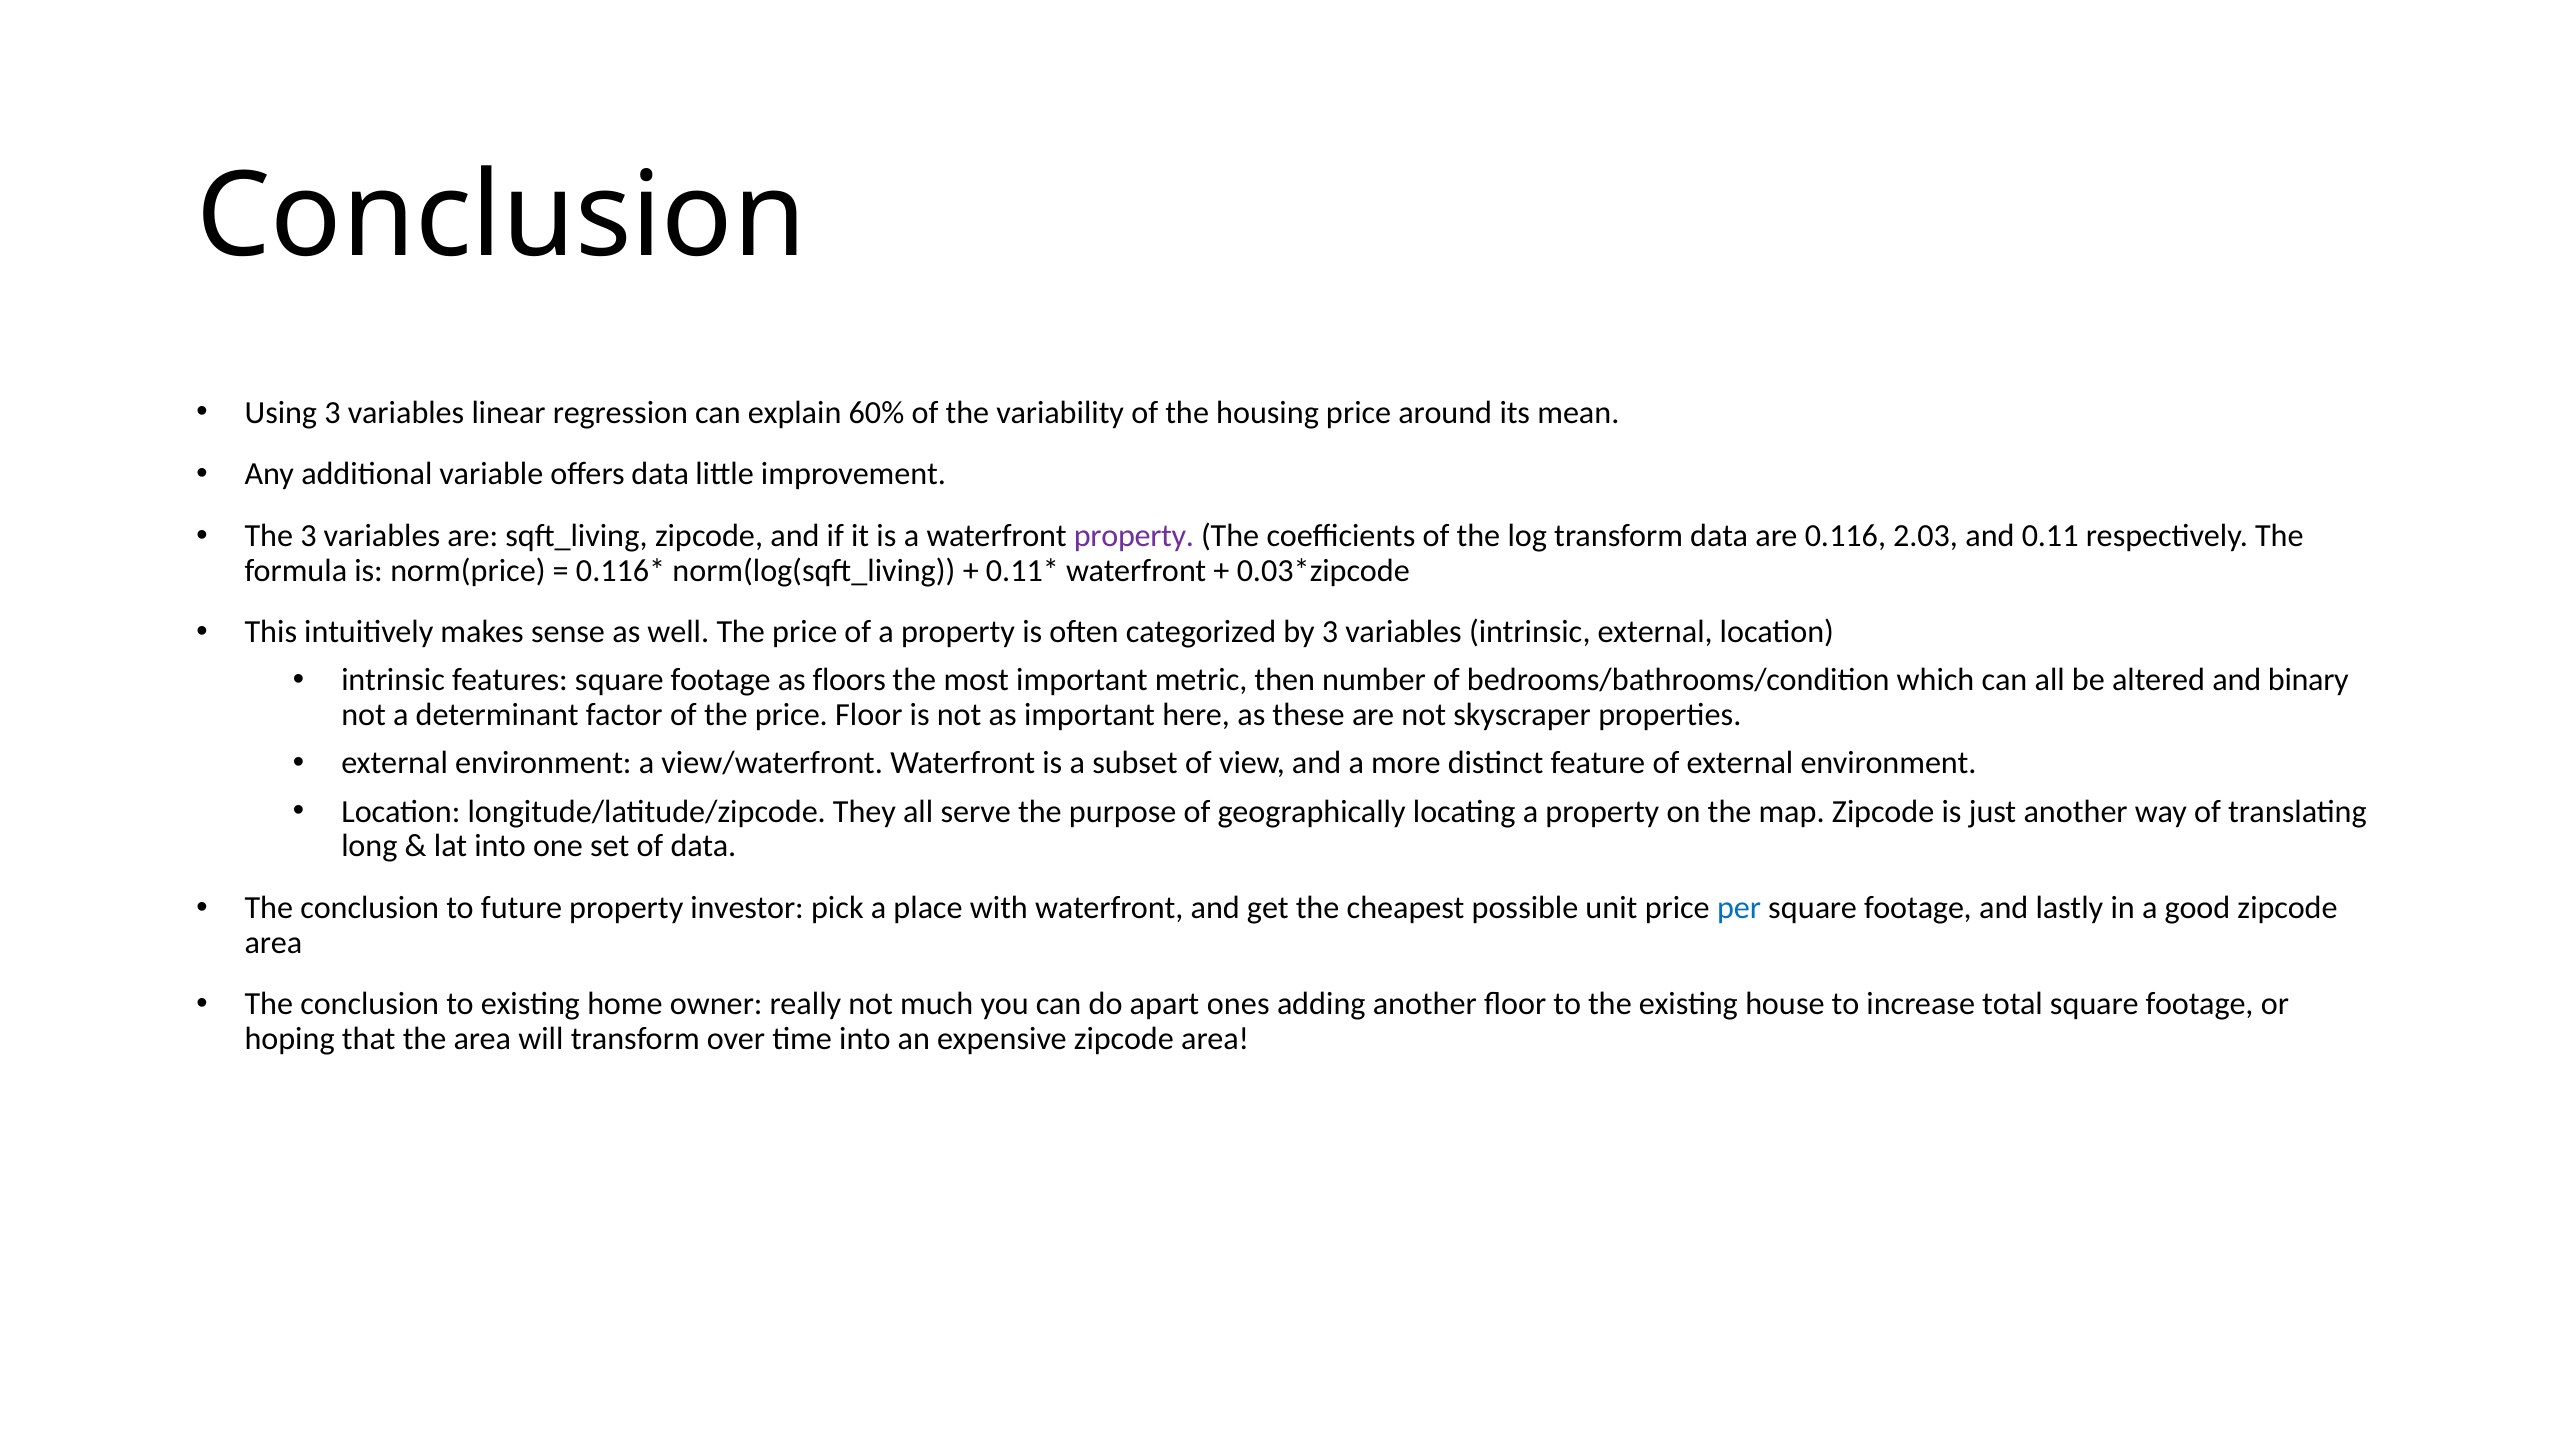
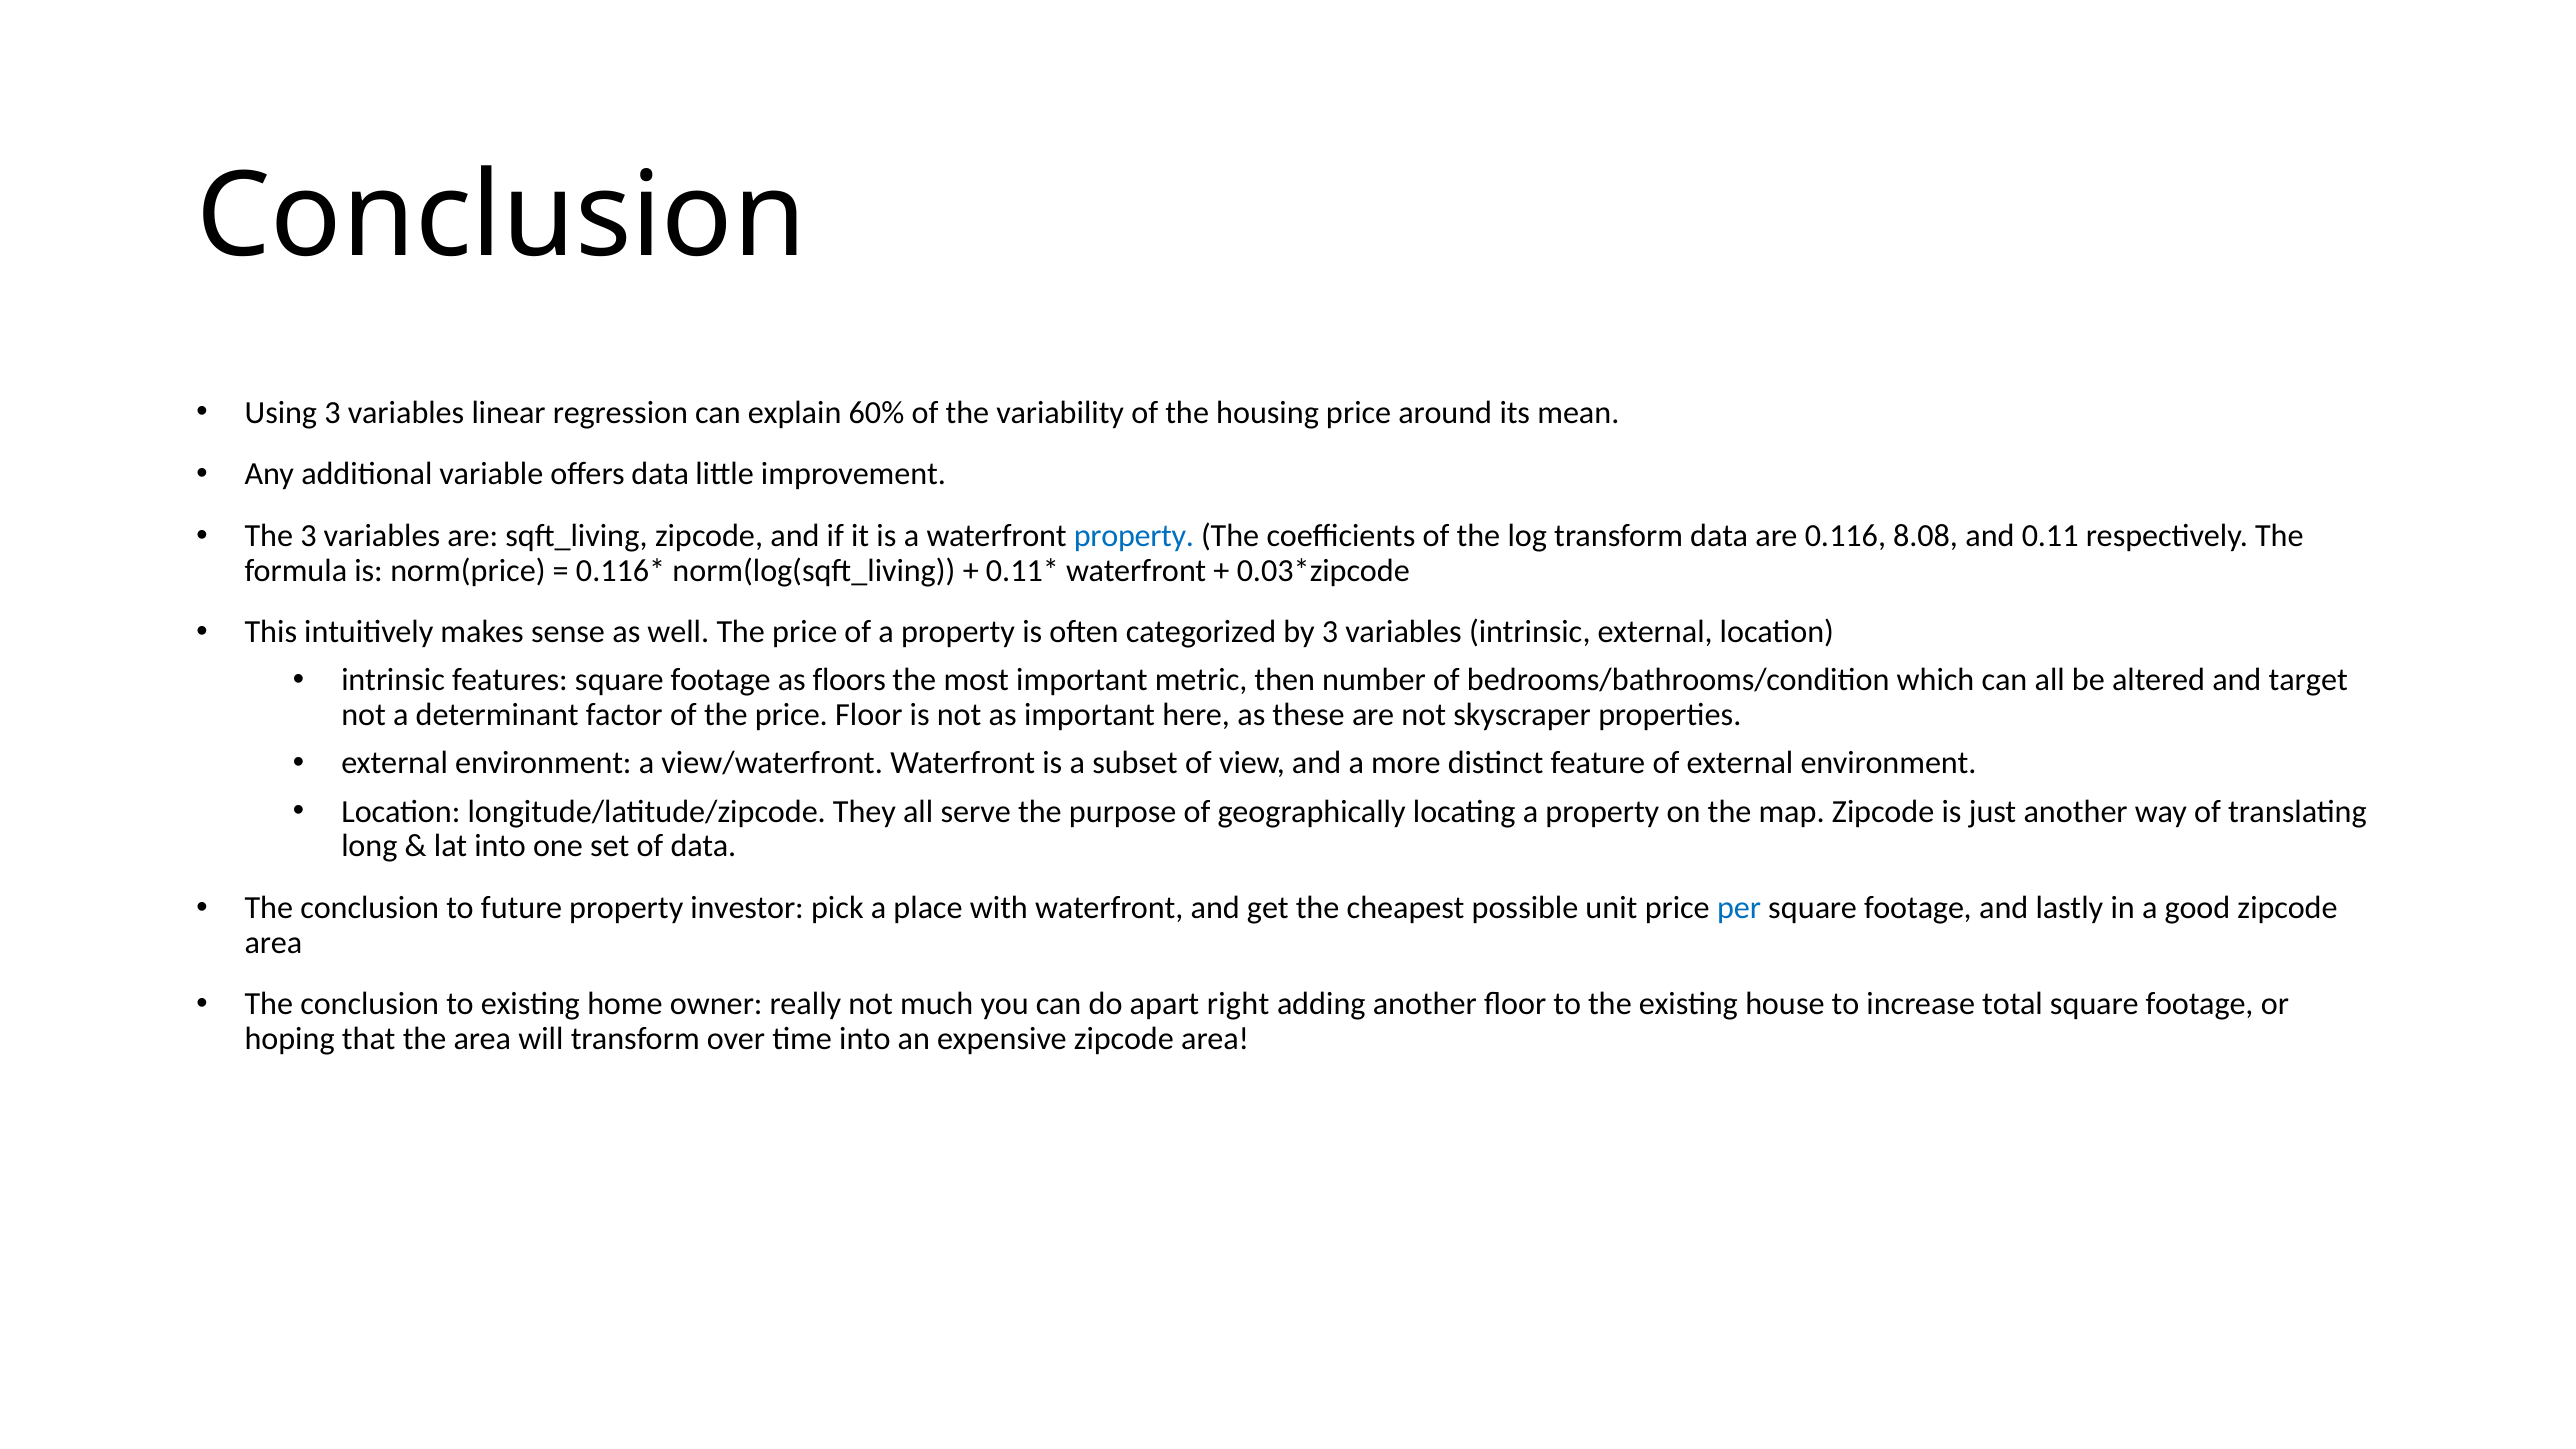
property colour: purple -> blue (1134, 536)
2.03: 2.03 -> 8.08 (1926, 536)
binary: binary -> target (2308, 680)
ones: ones -> right (1238, 1004)
